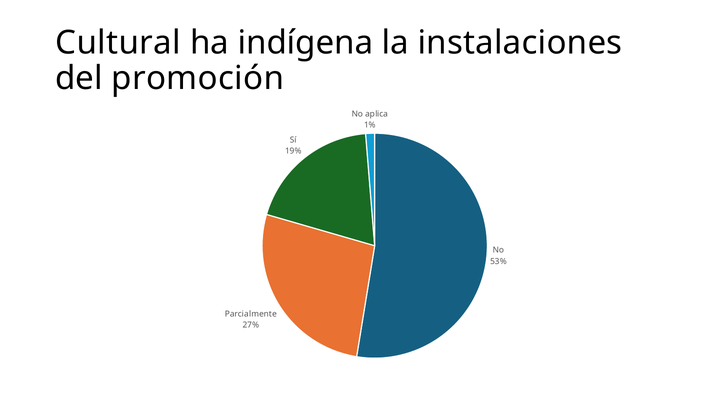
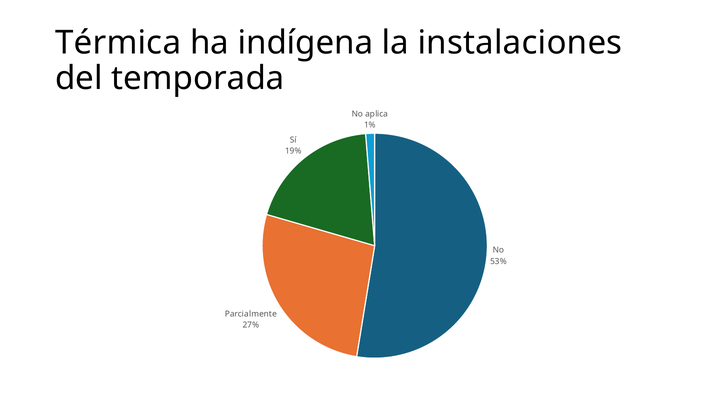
Cultural: Cultural -> Térmica (118, 43)
promoción: promoción -> temporada (198, 79)
